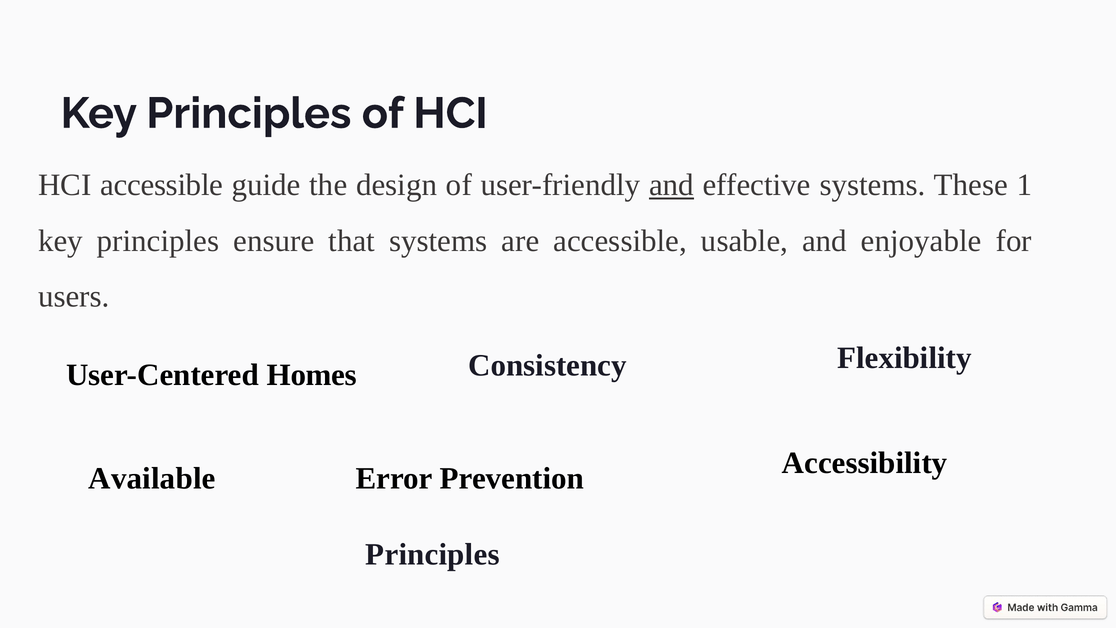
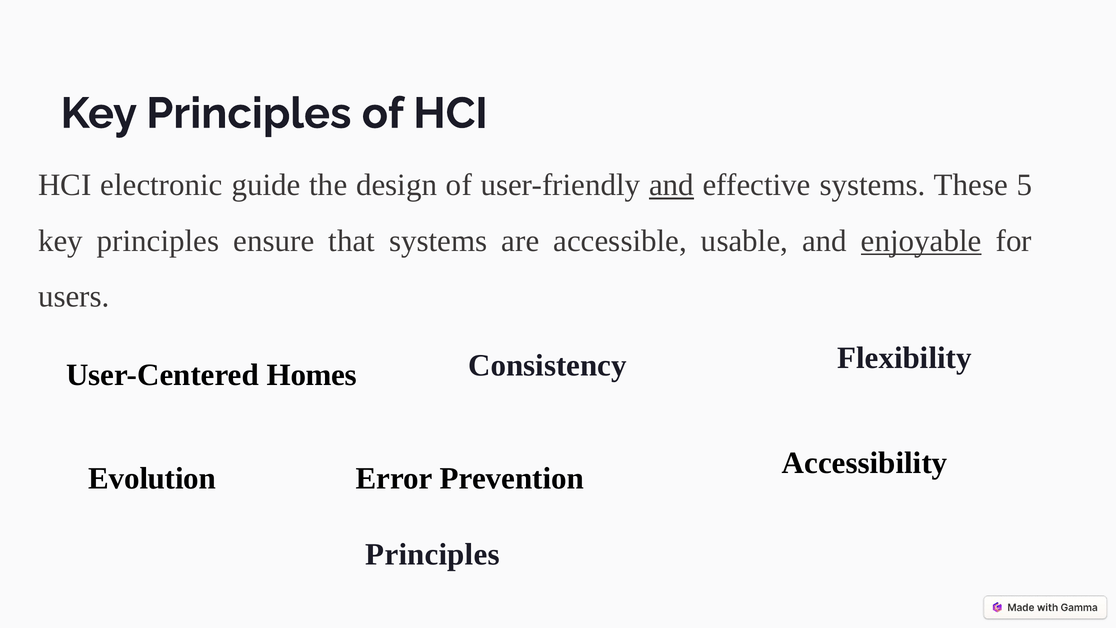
HCI accessible: accessible -> electronic (162, 185)
1: 1 -> 5 (1025, 185)
enjoyable underline: none -> present (921, 241)
Available: Available -> Evolution (152, 478)
